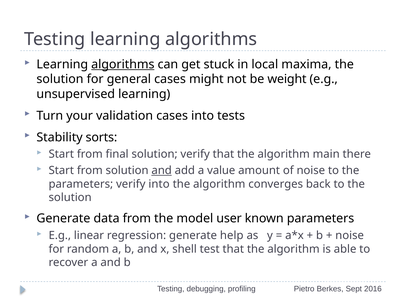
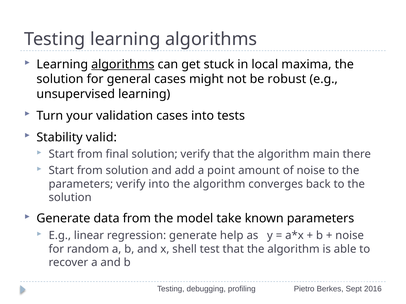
weight: weight -> robust (287, 79)
sorts: sorts -> valid (101, 137)
and underline: present -> none (162, 171)
value: value -> point (221, 171)
user: user -> take (229, 219)
